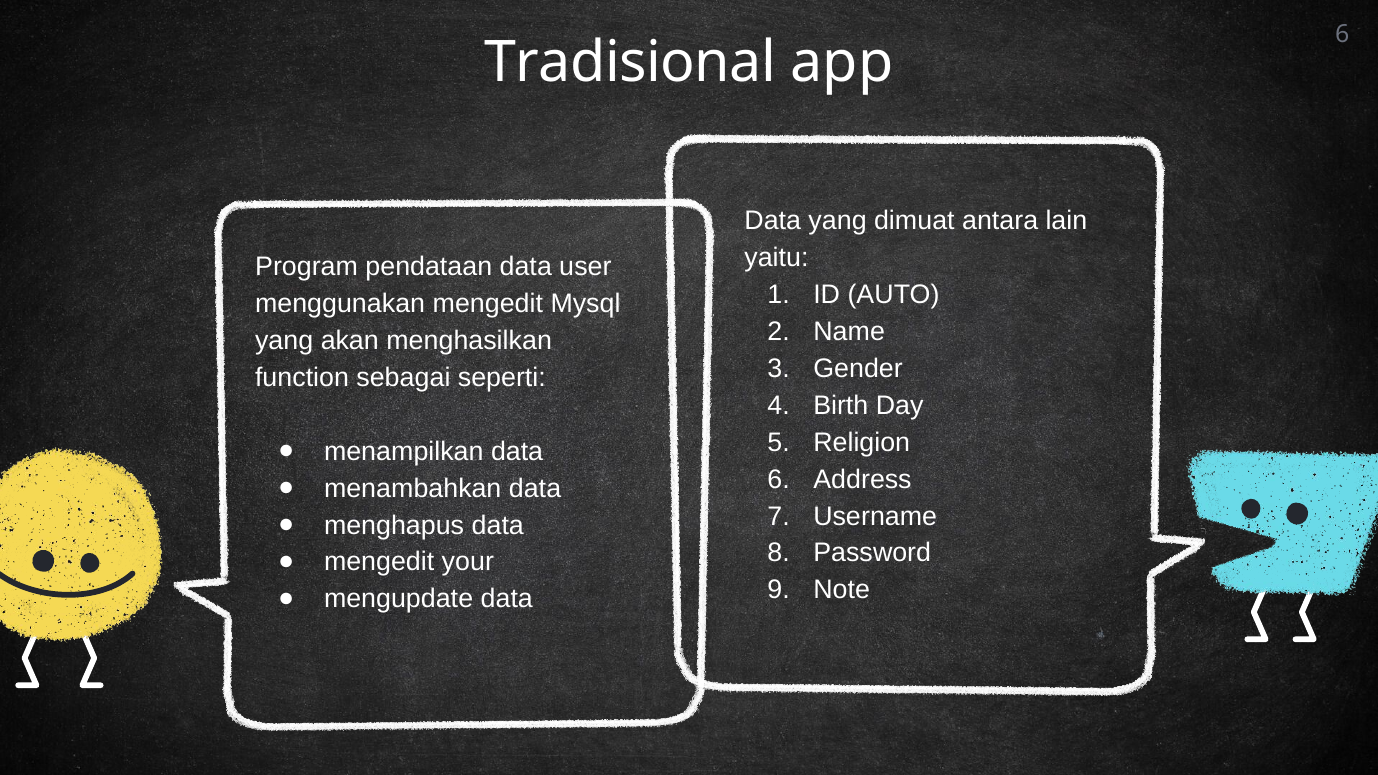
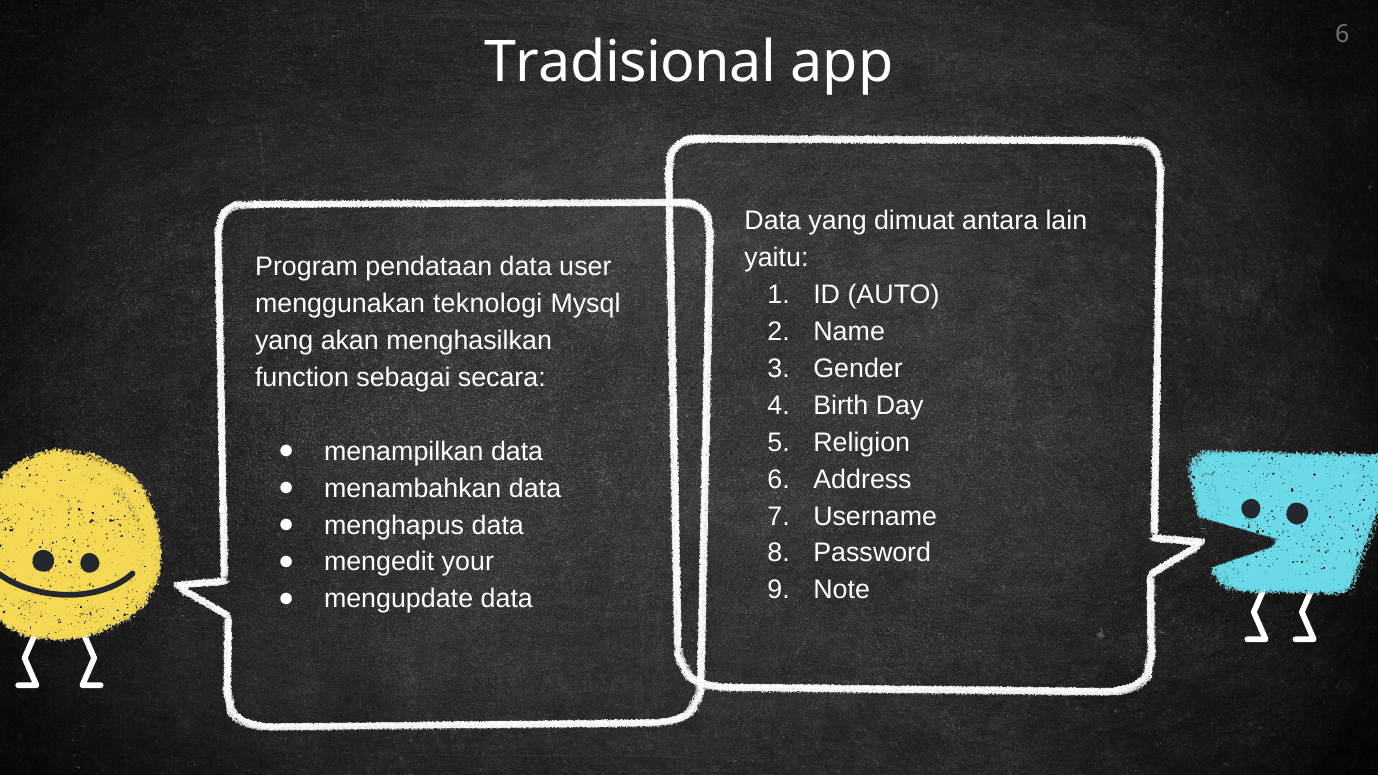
menggunakan mengedit: mengedit -> teknologi (488, 304)
seperti: seperti -> secara (502, 377)
